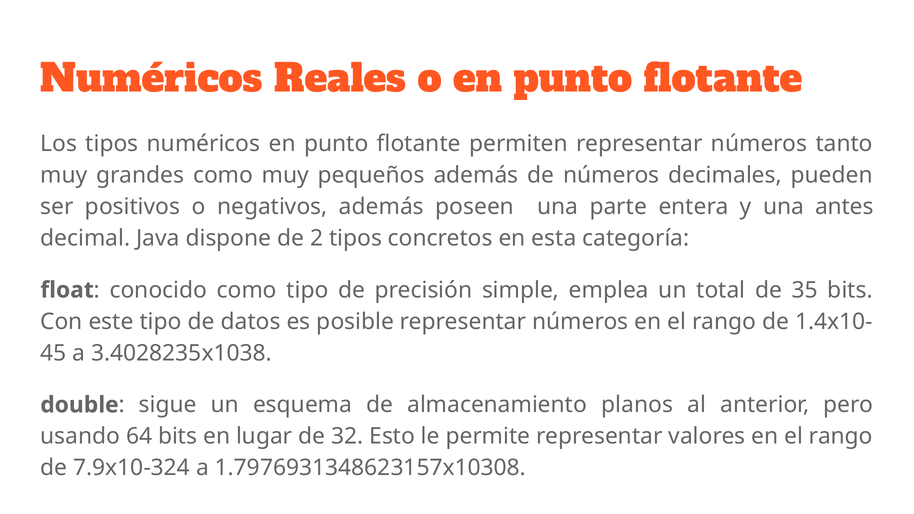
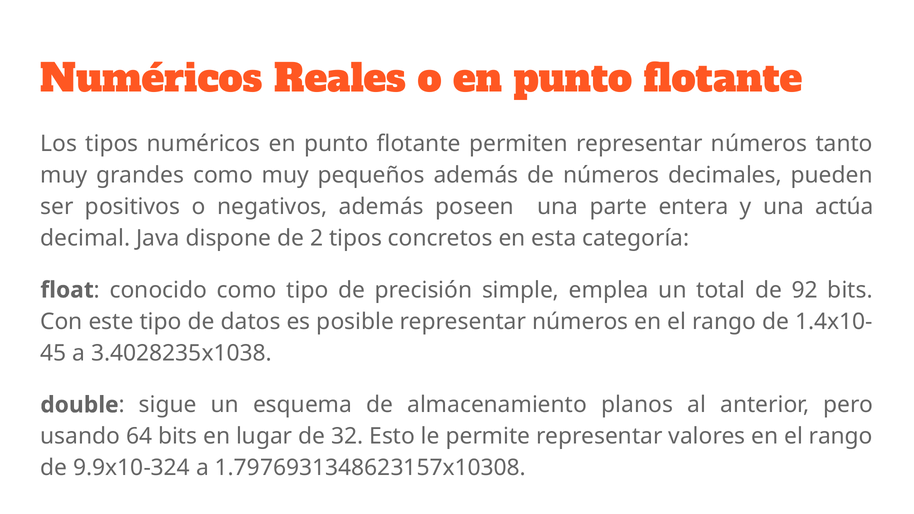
antes: antes -> actúa (844, 207)
35: 35 -> 92 (805, 290)
7.9x10-324: 7.9x10-324 -> 9.9x10-324 (132, 468)
